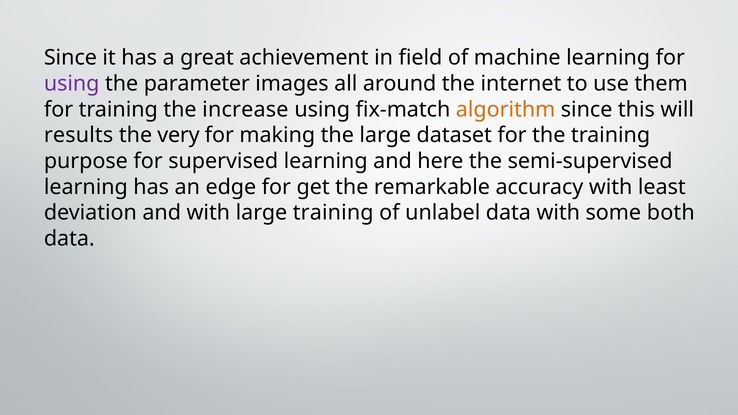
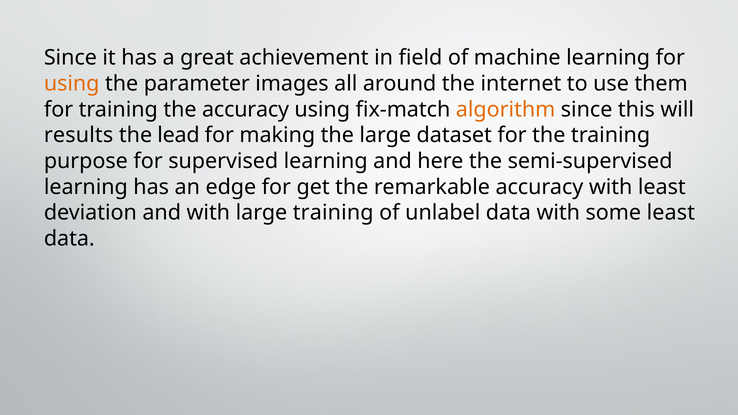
using colour: purple -> orange (72, 84)
the increase: increase -> accuracy (246, 110)
very: very -> lead (179, 135)
some both: both -> least (671, 213)
